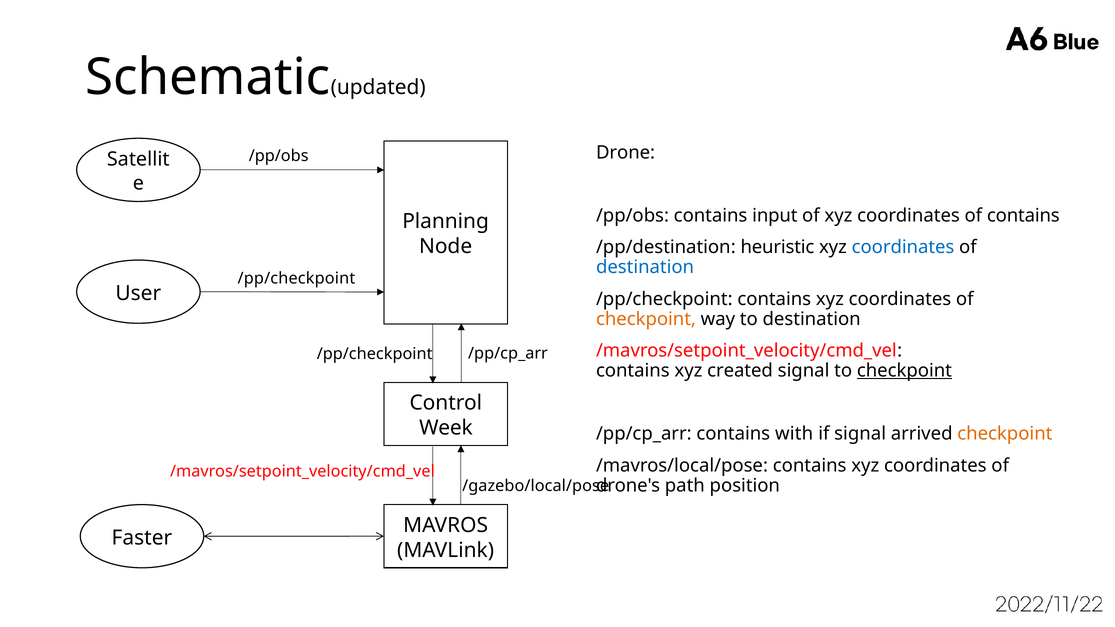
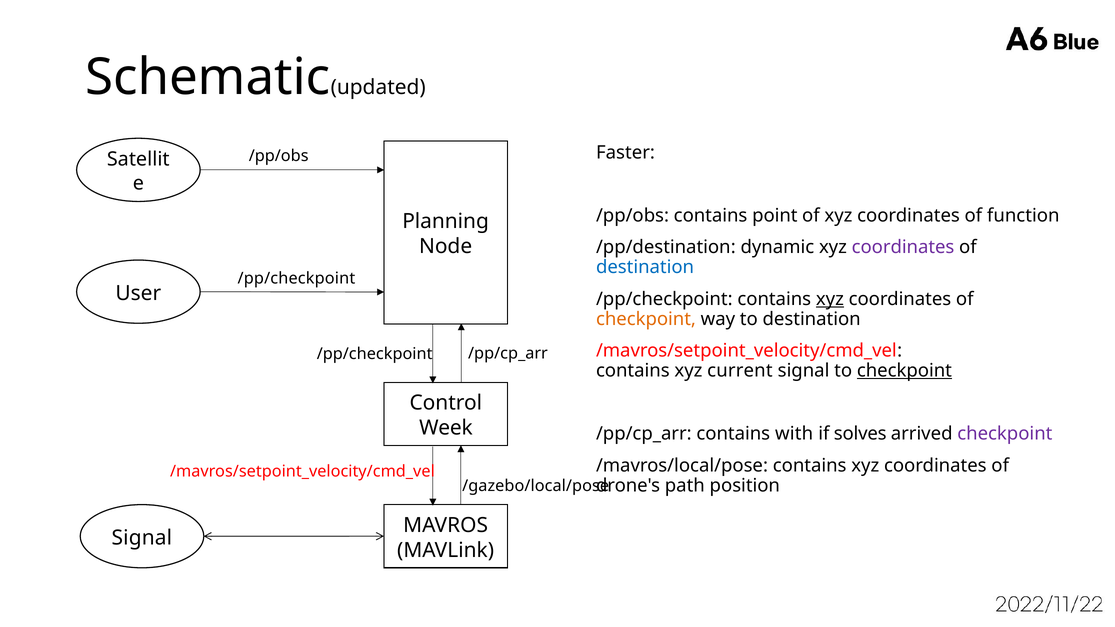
Drone: Drone -> Faster (625, 152)
input: input -> point (775, 216)
of contains: contains -> function (1023, 216)
heuristic: heuristic -> dynamic (777, 247)
coordinates colour: blue -> purple (903, 247)
xyz underline: none -> present (830, 299)
created: created -> current (740, 371)
if signal: signal -> solves (860, 434)
checkpoint colour: orange -> purple (1005, 434)
Faster: Faster -> Signal (142, 538)
